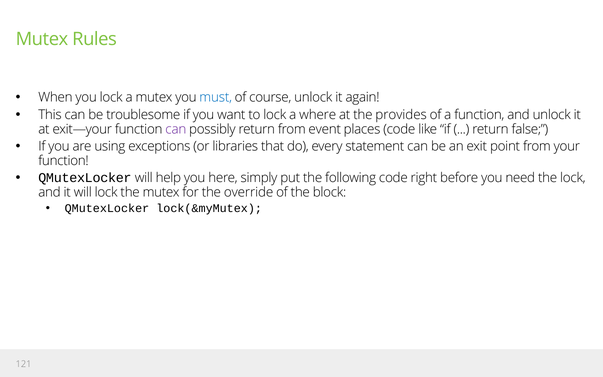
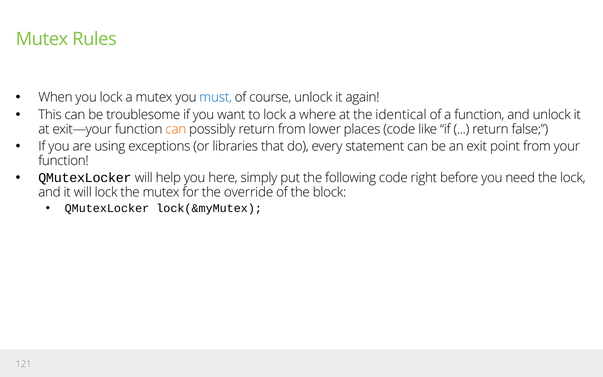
provides: provides -> identical (401, 115)
can colour: purple -> orange (176, 129)
event: event -> lower (325, 129)
